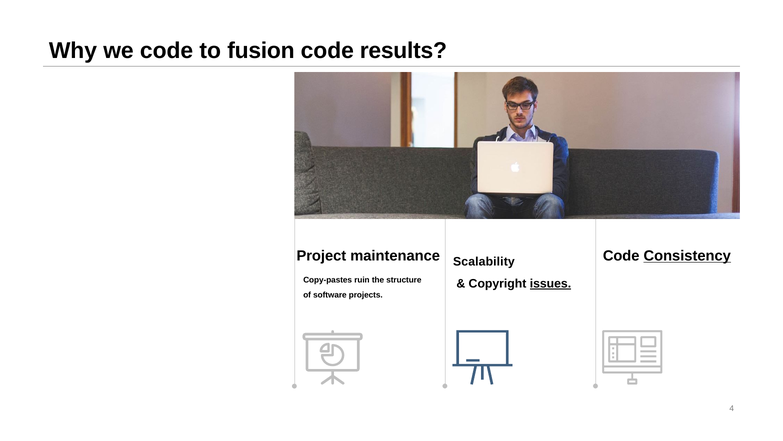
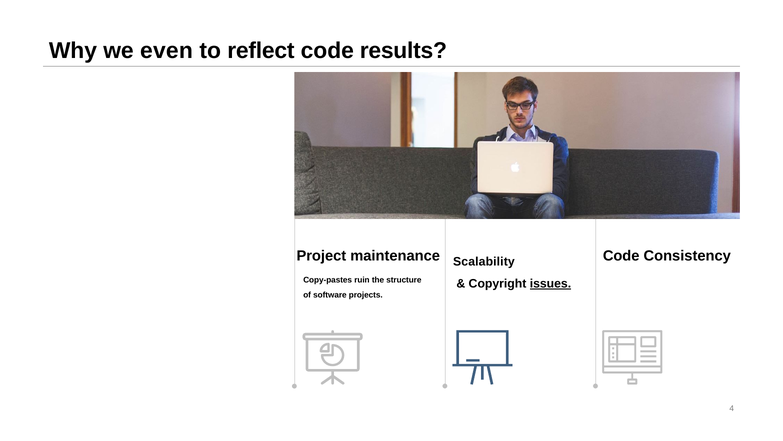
we code: code -> even (166, 51)
fusion: fusion -> reflect (261, 51)
Consistency underline: present -> none (687, 256)
